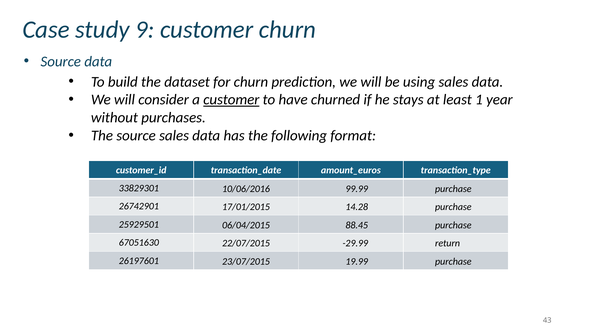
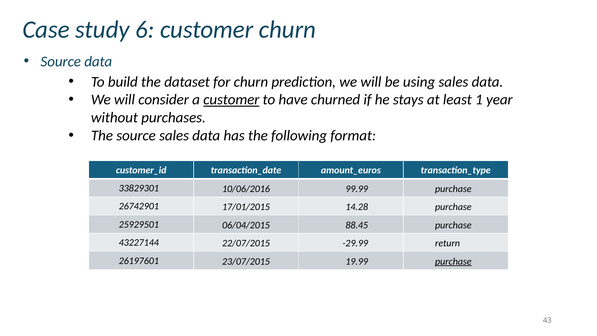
9: 9 -> 6 (145, 30)
67051630: 67051630 -> 43227144 (139, 242)
purchase underline: none -> present (453, 261)
